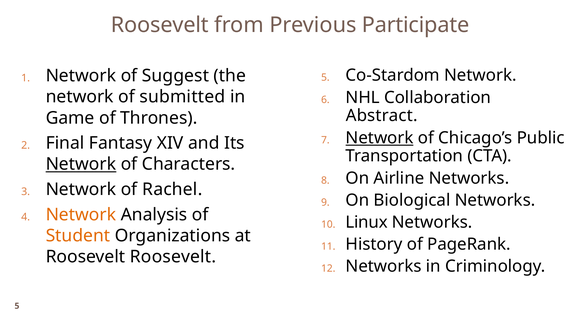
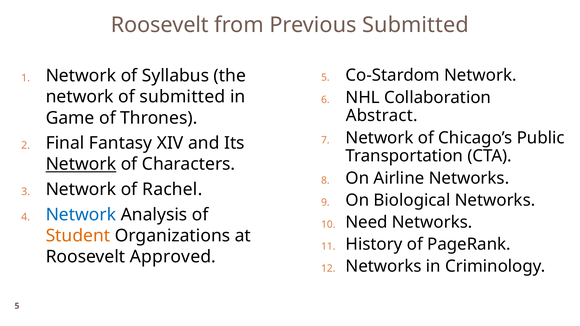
Previous Participate: Participate -> Submitted (415, 25)
Suggest: Suggest -> Syllabus (176, 76)
Network underline: present -> none (380, 138)
Network colour: orange -> blue (81, 215)
Linux: Linux -> Need (367, 222)
Roosevelt Roosevelt: Roosevelt -> Approved (173, 257)
